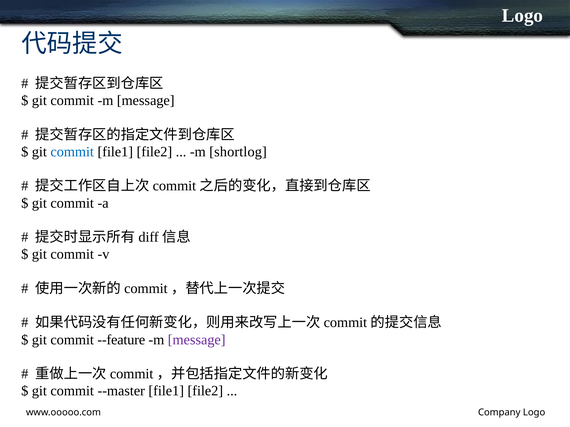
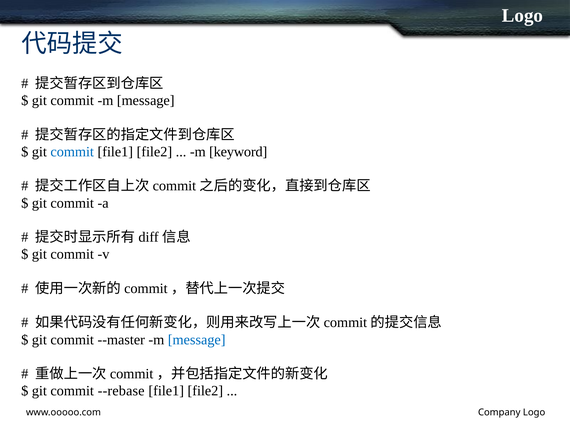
shortlog: shortlog -> keyword (238, 152)
--feature: --feature -> --master (121, 340)
message colour: purple -> blue (197, 340)
--master: --master -> --rebase (121, 391)
